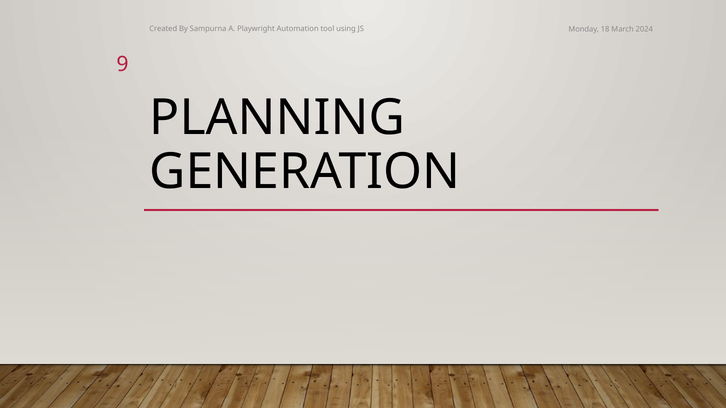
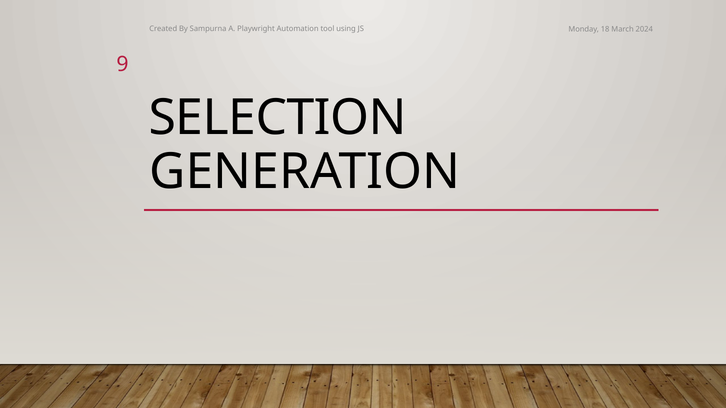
PLANNING: PLANNING -> SELECTION (278, 118)
